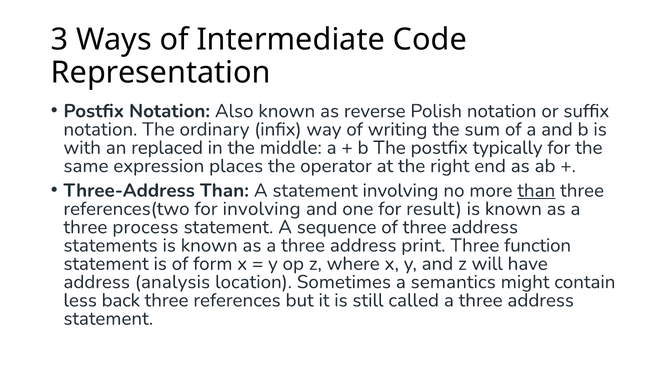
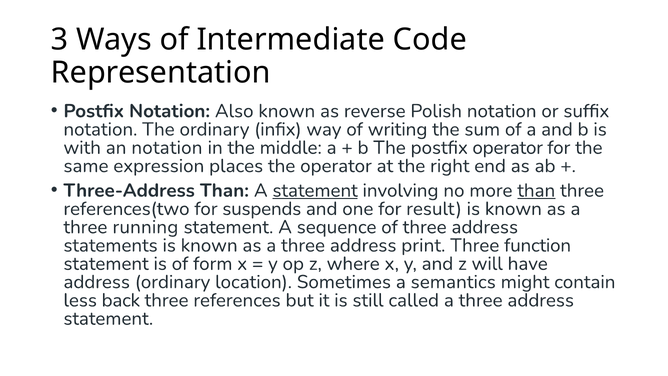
an replaced: replaced -> notation (167, 148)
postfix typically: typically -> operator (508, 148)
statement underline: none -> present (315, 190)
for involving: involving -> suspends (262, 209)
process: process -> running (145, 227)
address analysis: analysis -> ordinary (173, 282)
